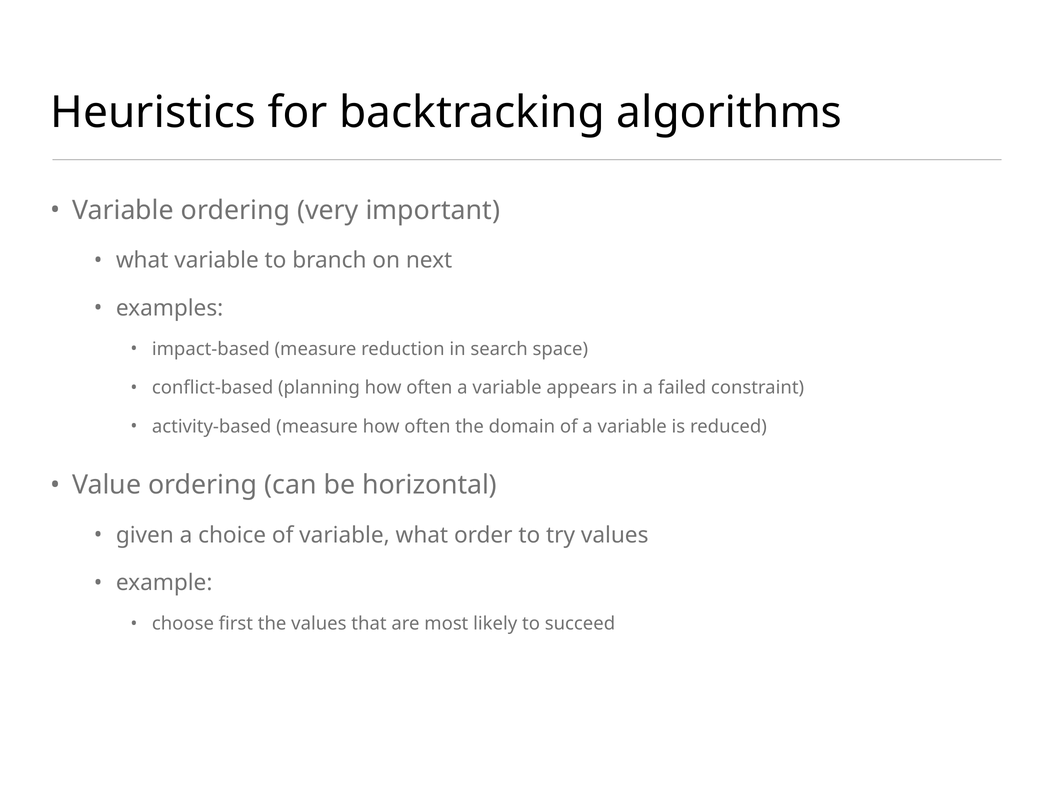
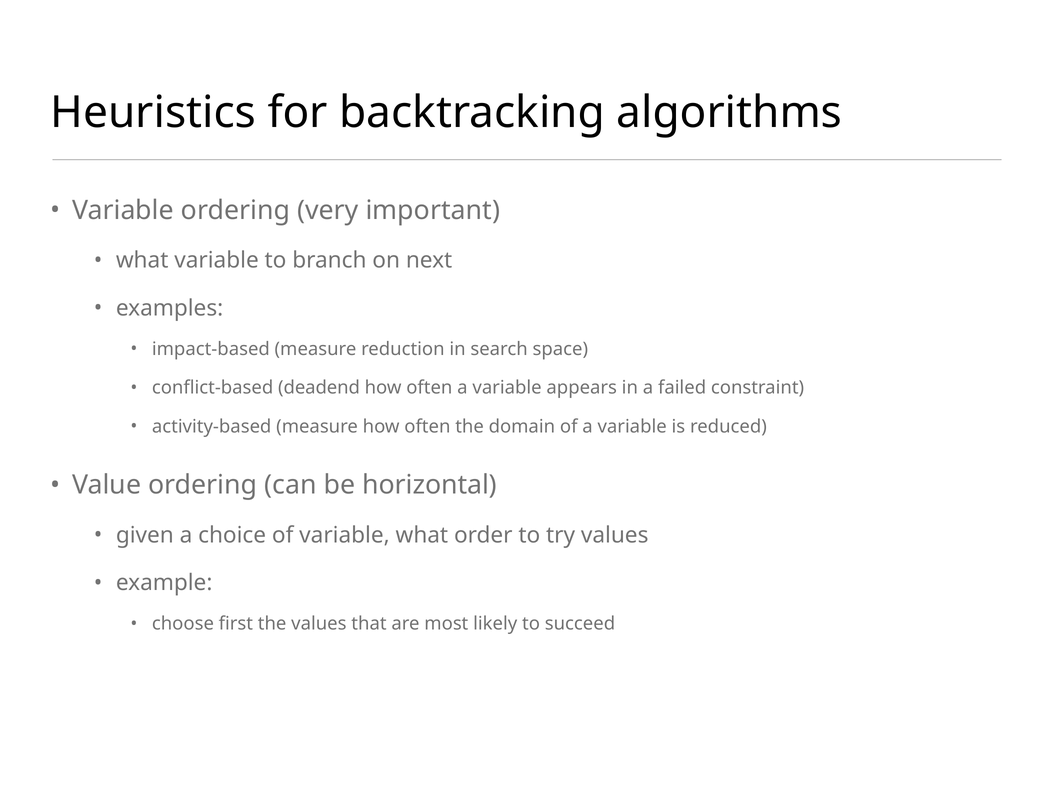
planning: planning -> deadend (319, 388)
